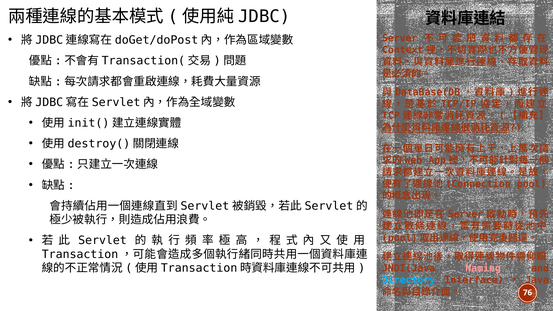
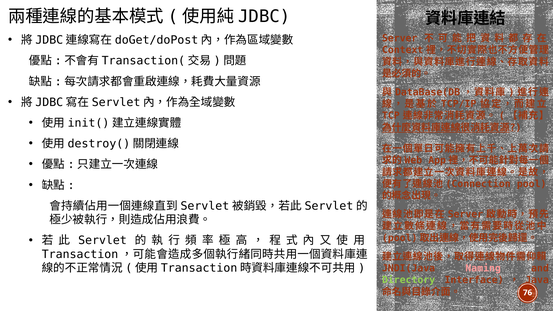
Directory colour: light blue -> light green (409, 280)
